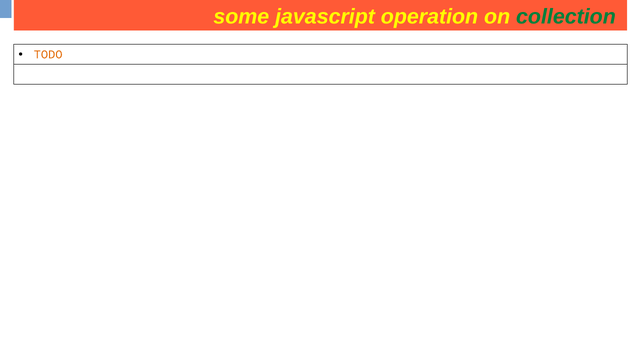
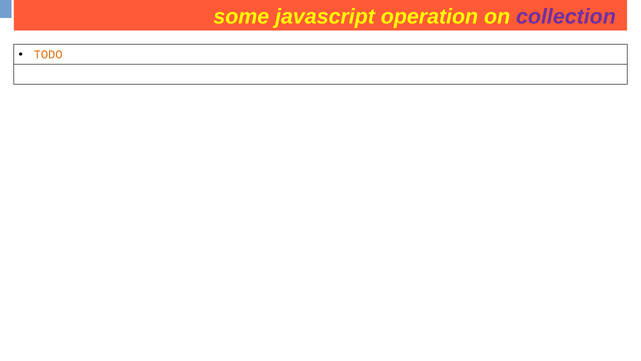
collection colour: green -> purple (566, 17)
